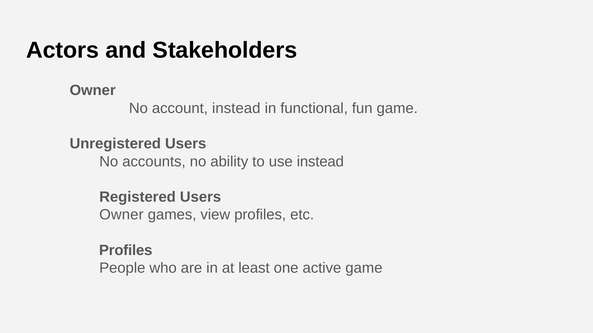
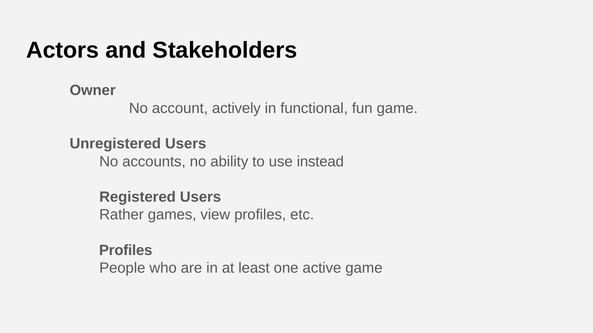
account instead: instead -> actively (236, 108)
Owner: Owner -> Rather (121, 215)
